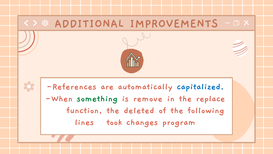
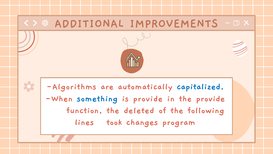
References: References -> Algorithms (71, 86)
something colour: green -> blue (97, 98)
is remove: remove -> provide (148, 98)
the replace: replace -> provide (211, 98)
